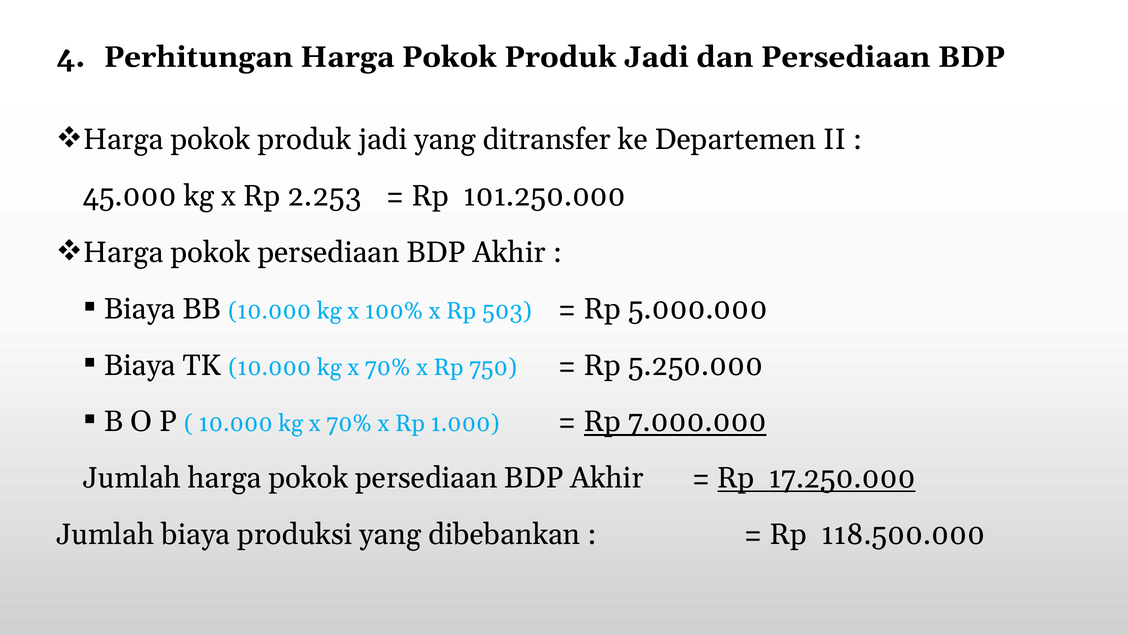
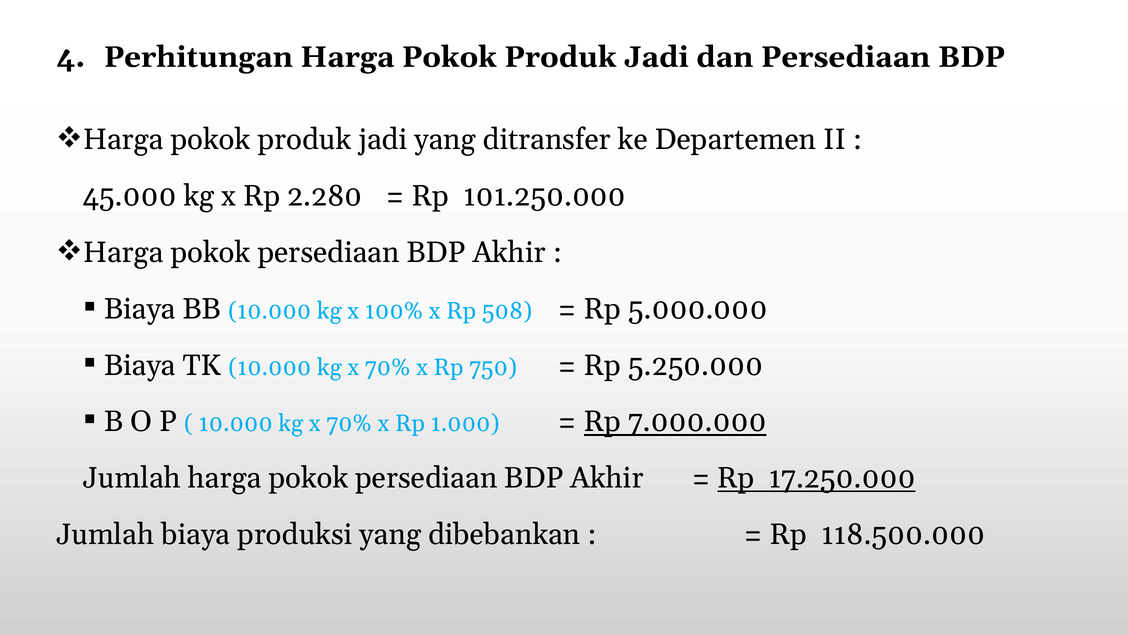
2.253: 2.253 -> 2.280 (325, 196)
503: 503 -> 508 (507, 311)
